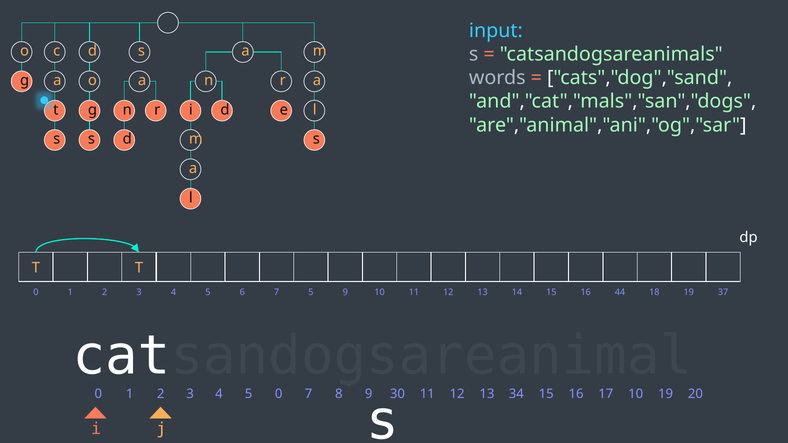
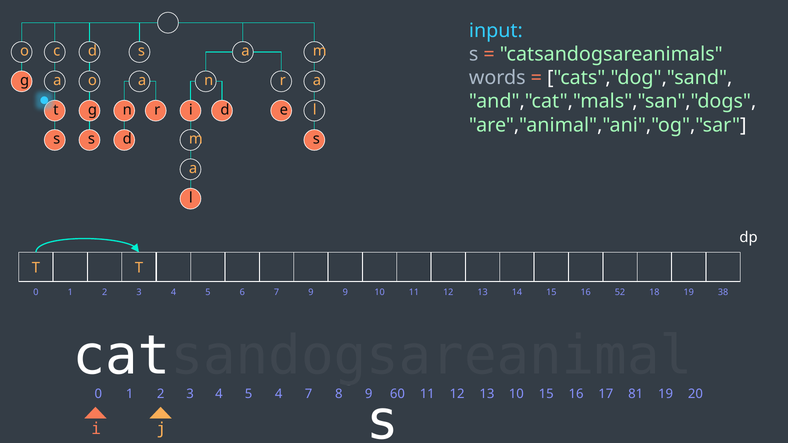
7 5: 5 -> 9 (311, 293)
44: 44 -> 52 (620, 293)
37: 37 -> 38 (723, 293)
5 0: 0 -> 4 (279, 394)
30: 30 -> 60 (397, 394)
13 34: 34 -> 10 (516, 394)
17 10: 10 -> 81 (636, 394)
